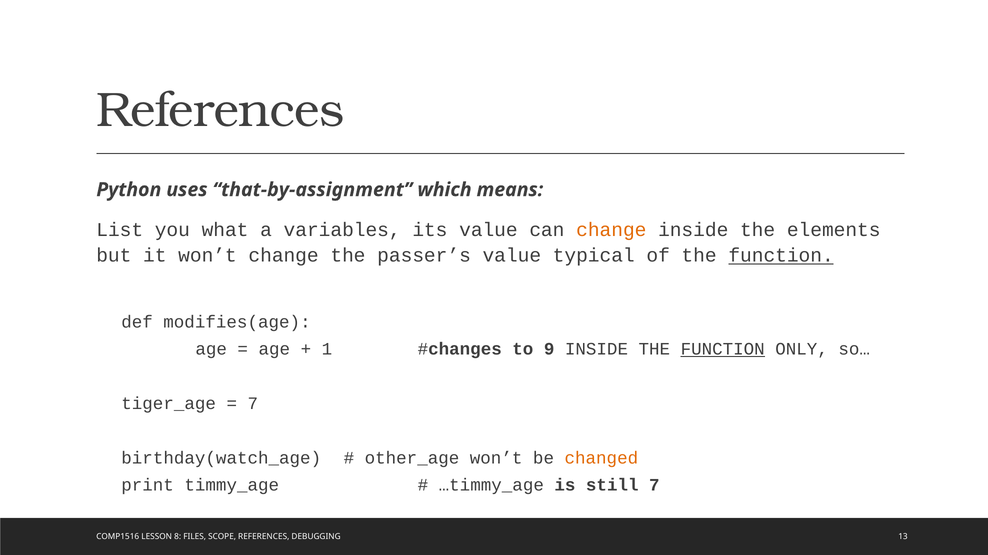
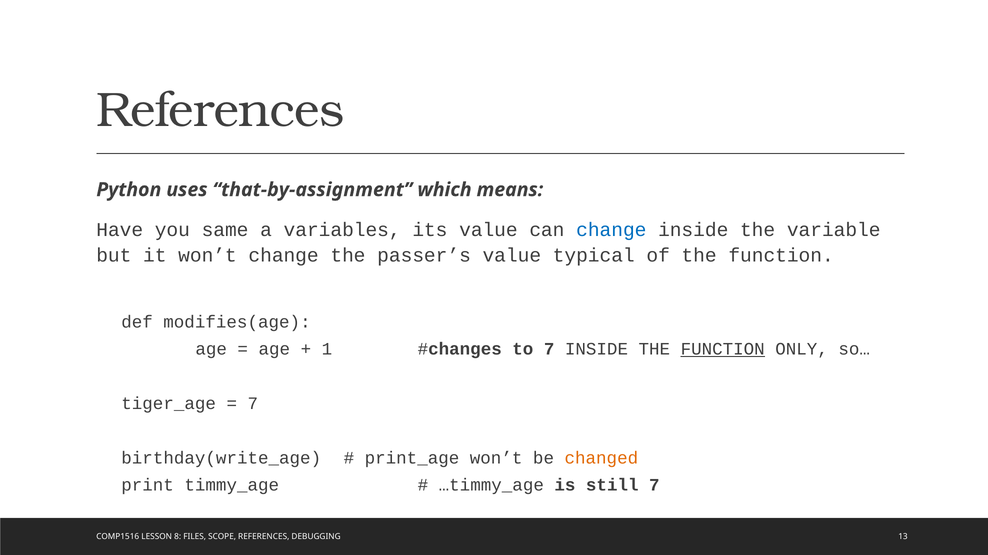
List: List -> Have (120, 230)
what: what -> same (225, 230)
change colour: orange -> blue (611, 230)
elements: elements -> variable (834, 230)
function underline: present -> none (781, 256)
to 9: 9 -> 7 (549, 350)
birthday(watch_age: birthday(watch_age -> birthday(write_age (221, 458)
other_age: other_age -> print_age (412, 458)
